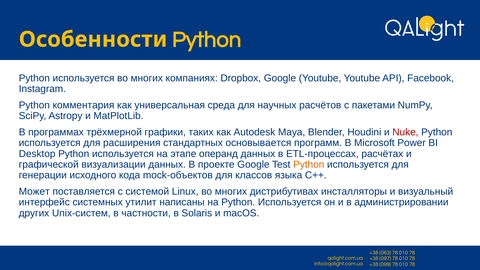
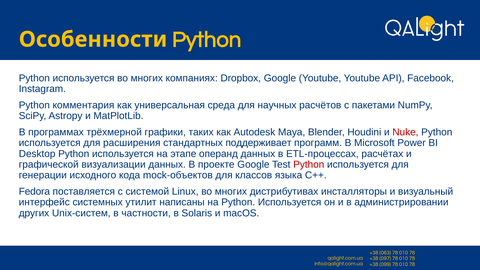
основывается: основывается -> поддерживает (259, 143)
Python colour: orange -> red (309, 165)
Может: Может -> Fedora (34, 191)
